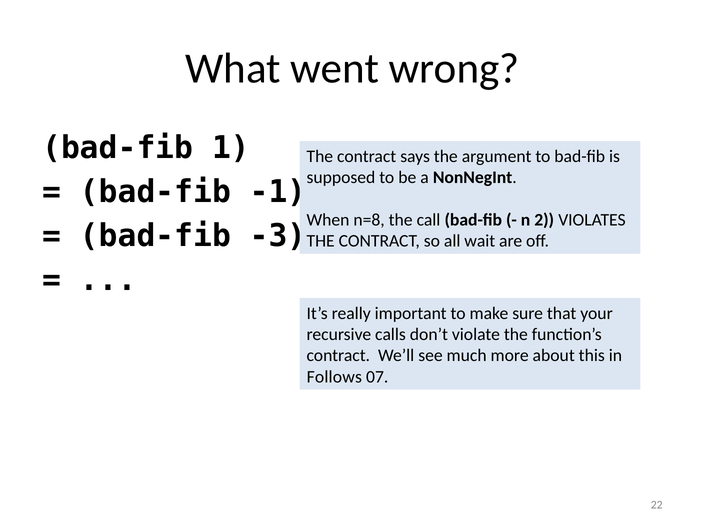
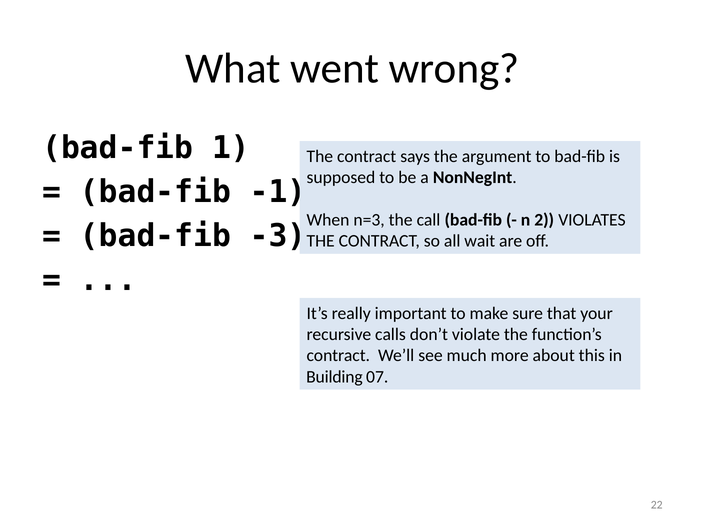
n=8: n=8 -> n=3 (369, 220)
Follows: Follows -> Building (334, 377)
